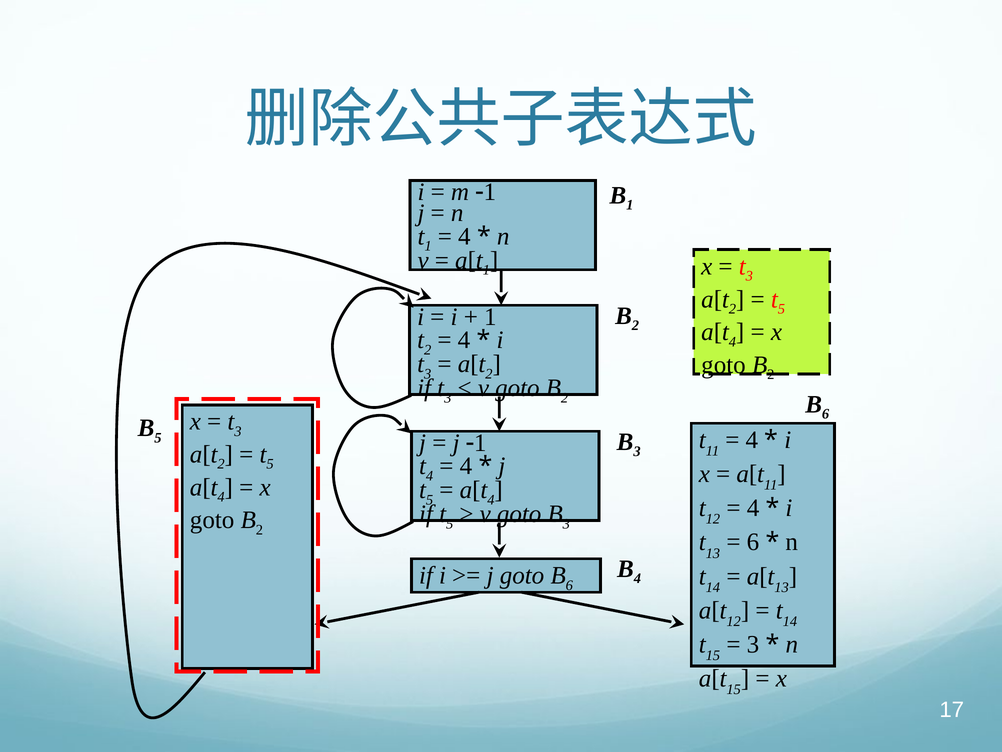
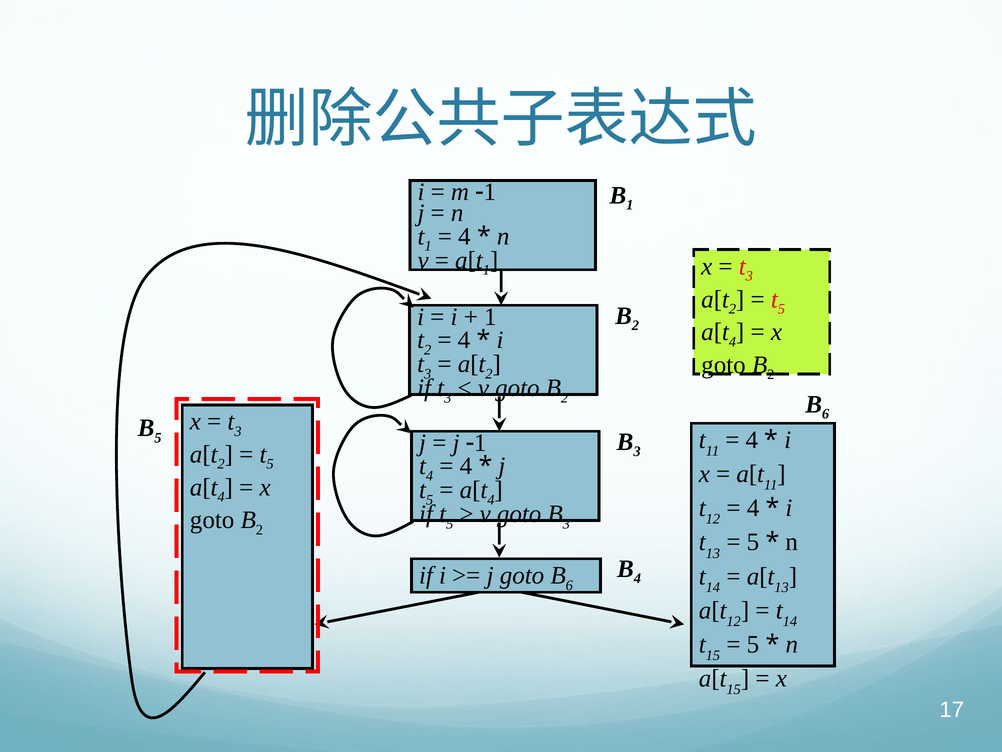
6: 6 -> 5 (753, 542)
3: 3 -> 5 (753, 644)
